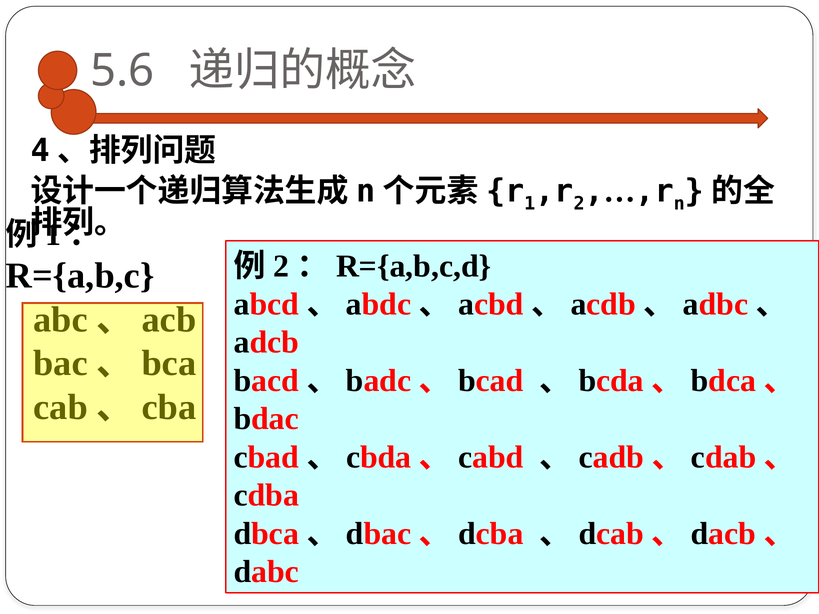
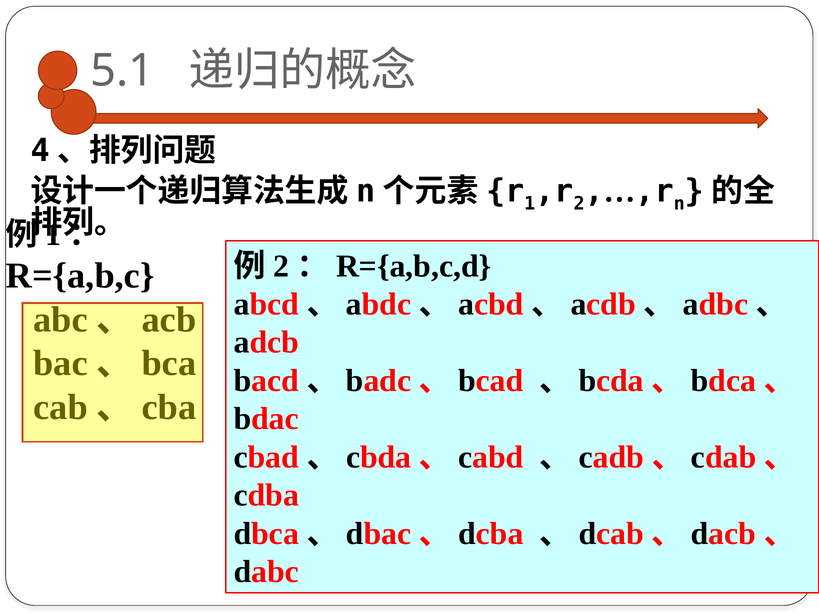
5.6: 5.6 -> 5.1 (122, 71)
